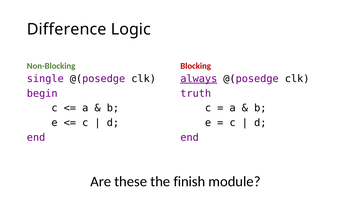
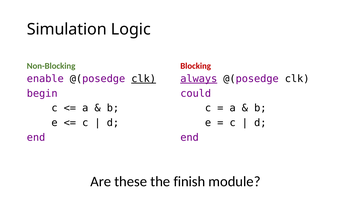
Difference: Difference -> Simulation (67, 29)
single: single -> enable (45, 79)
clk underline: none -> present (144, 79)
truth: truth -> could (196, 94)
